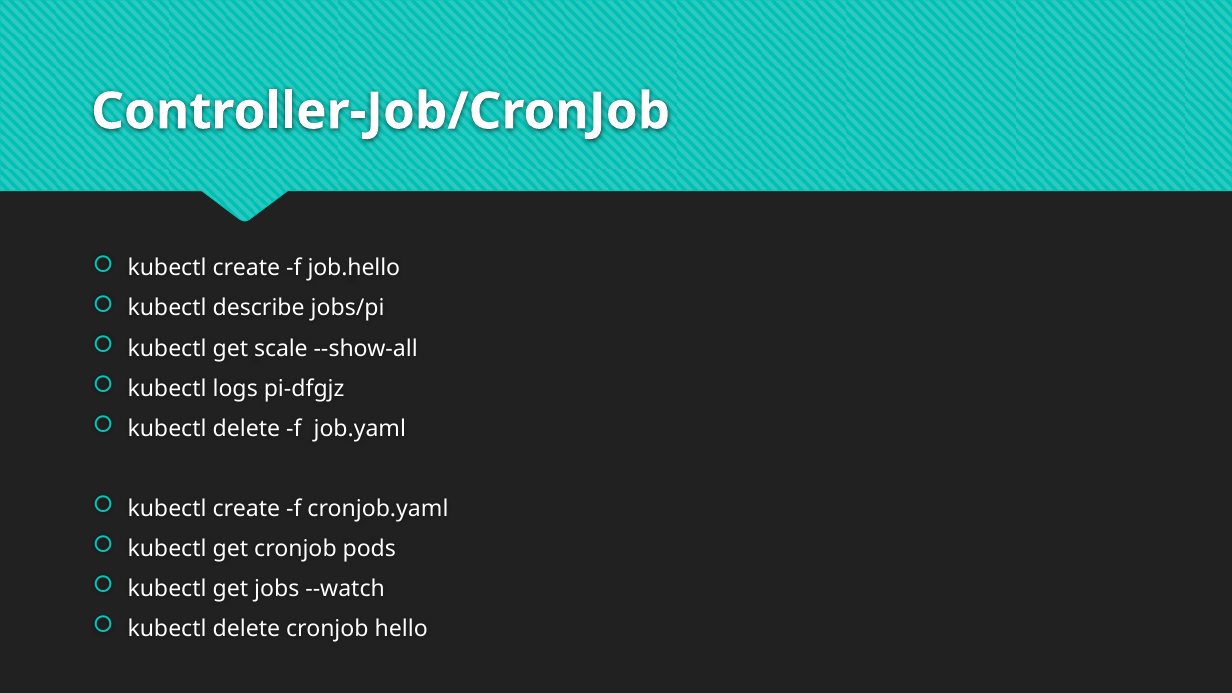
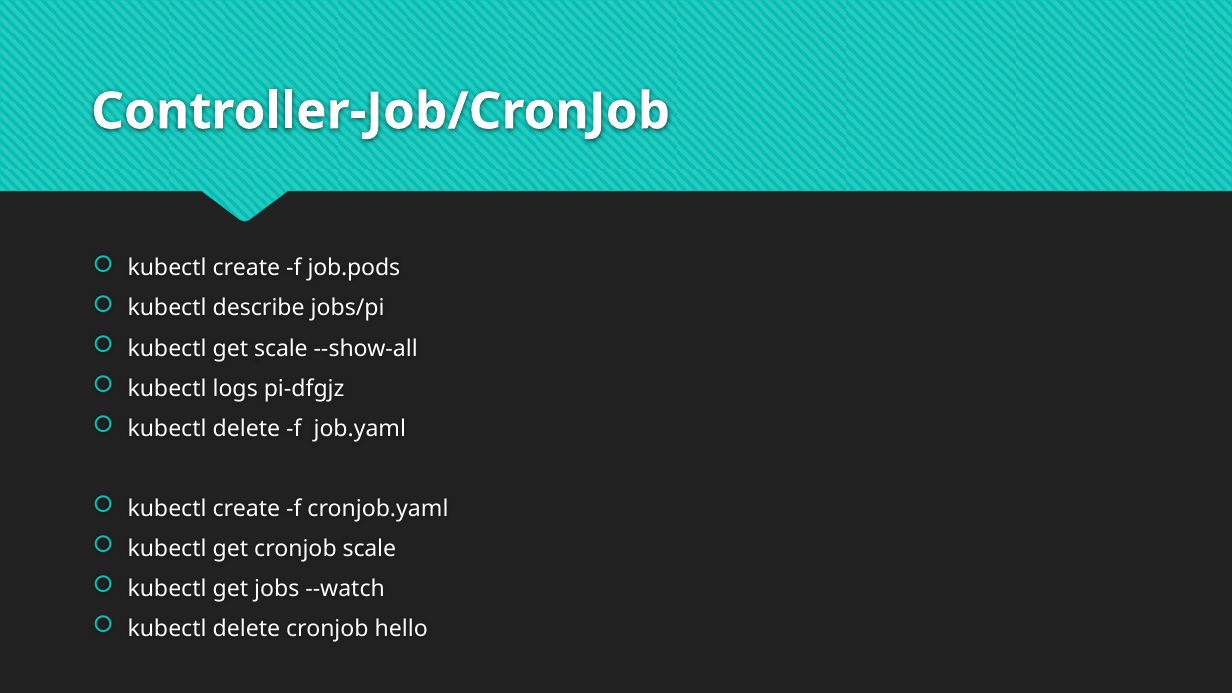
job.hello: job.hello -> job.pods (354, 268)
cronjob pods: pods -> scale (369, 549)
